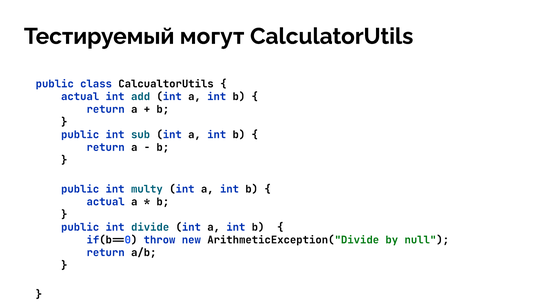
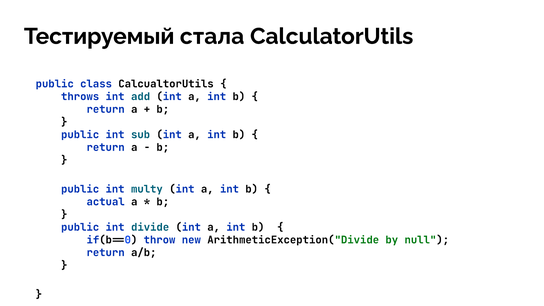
могут: могут -> стала (212, 36)
actual: actual -> throws (80, 97)
